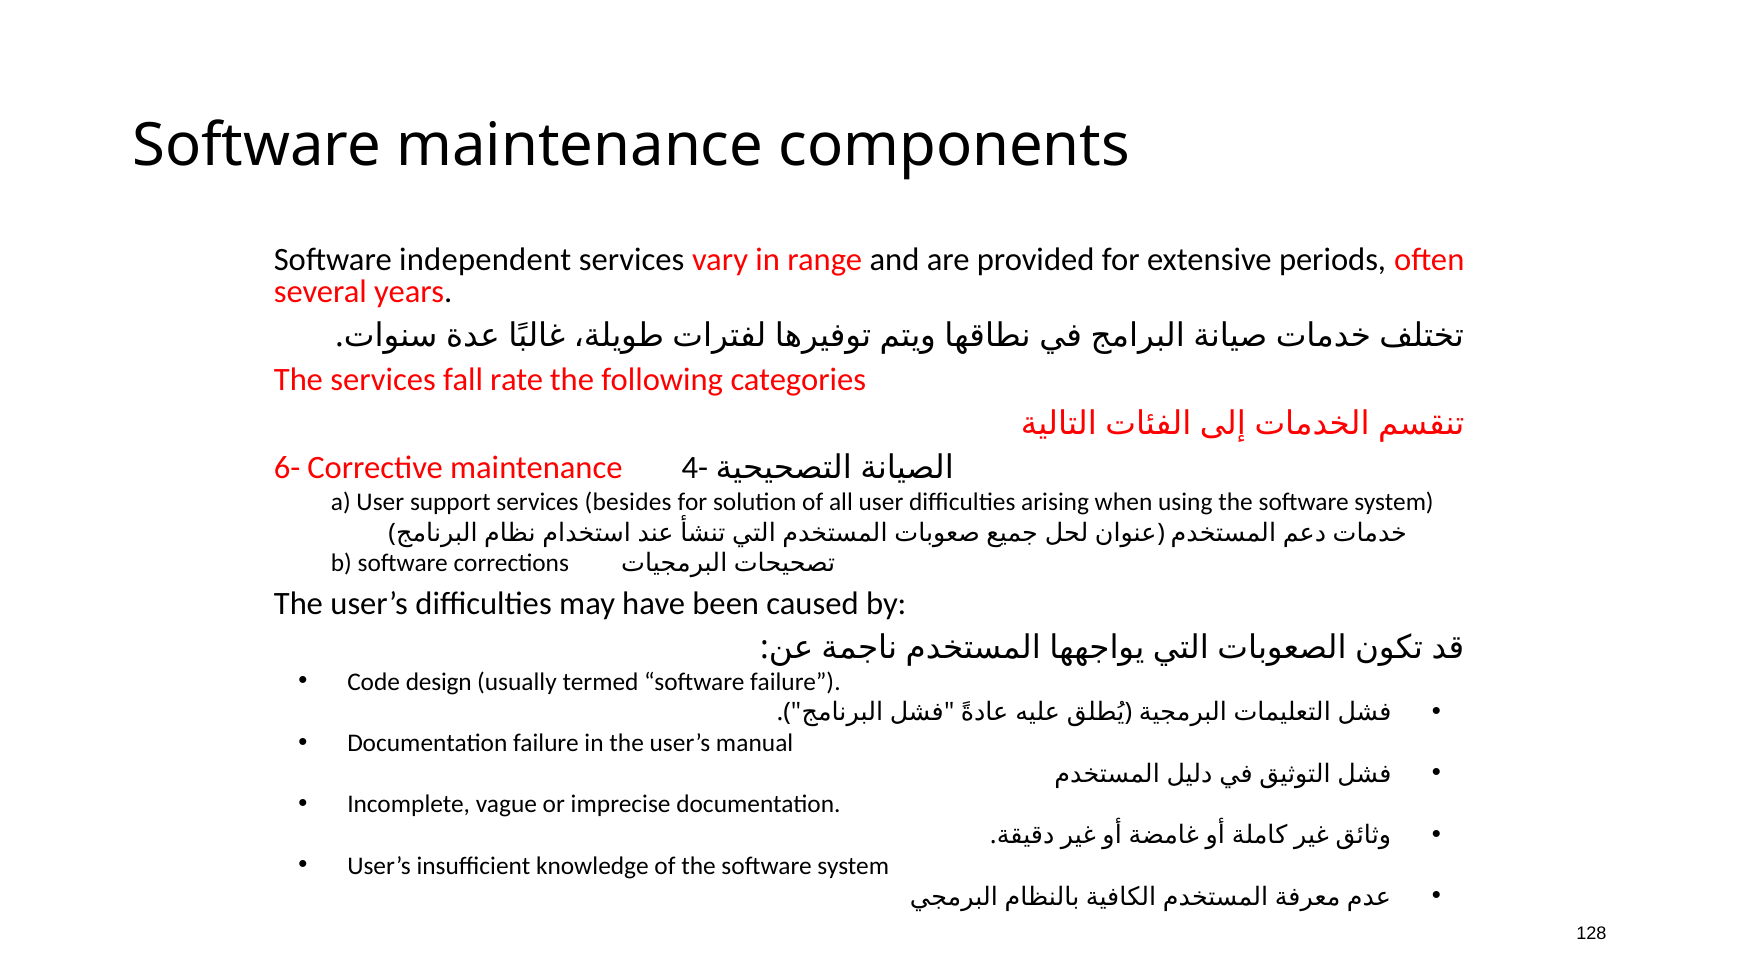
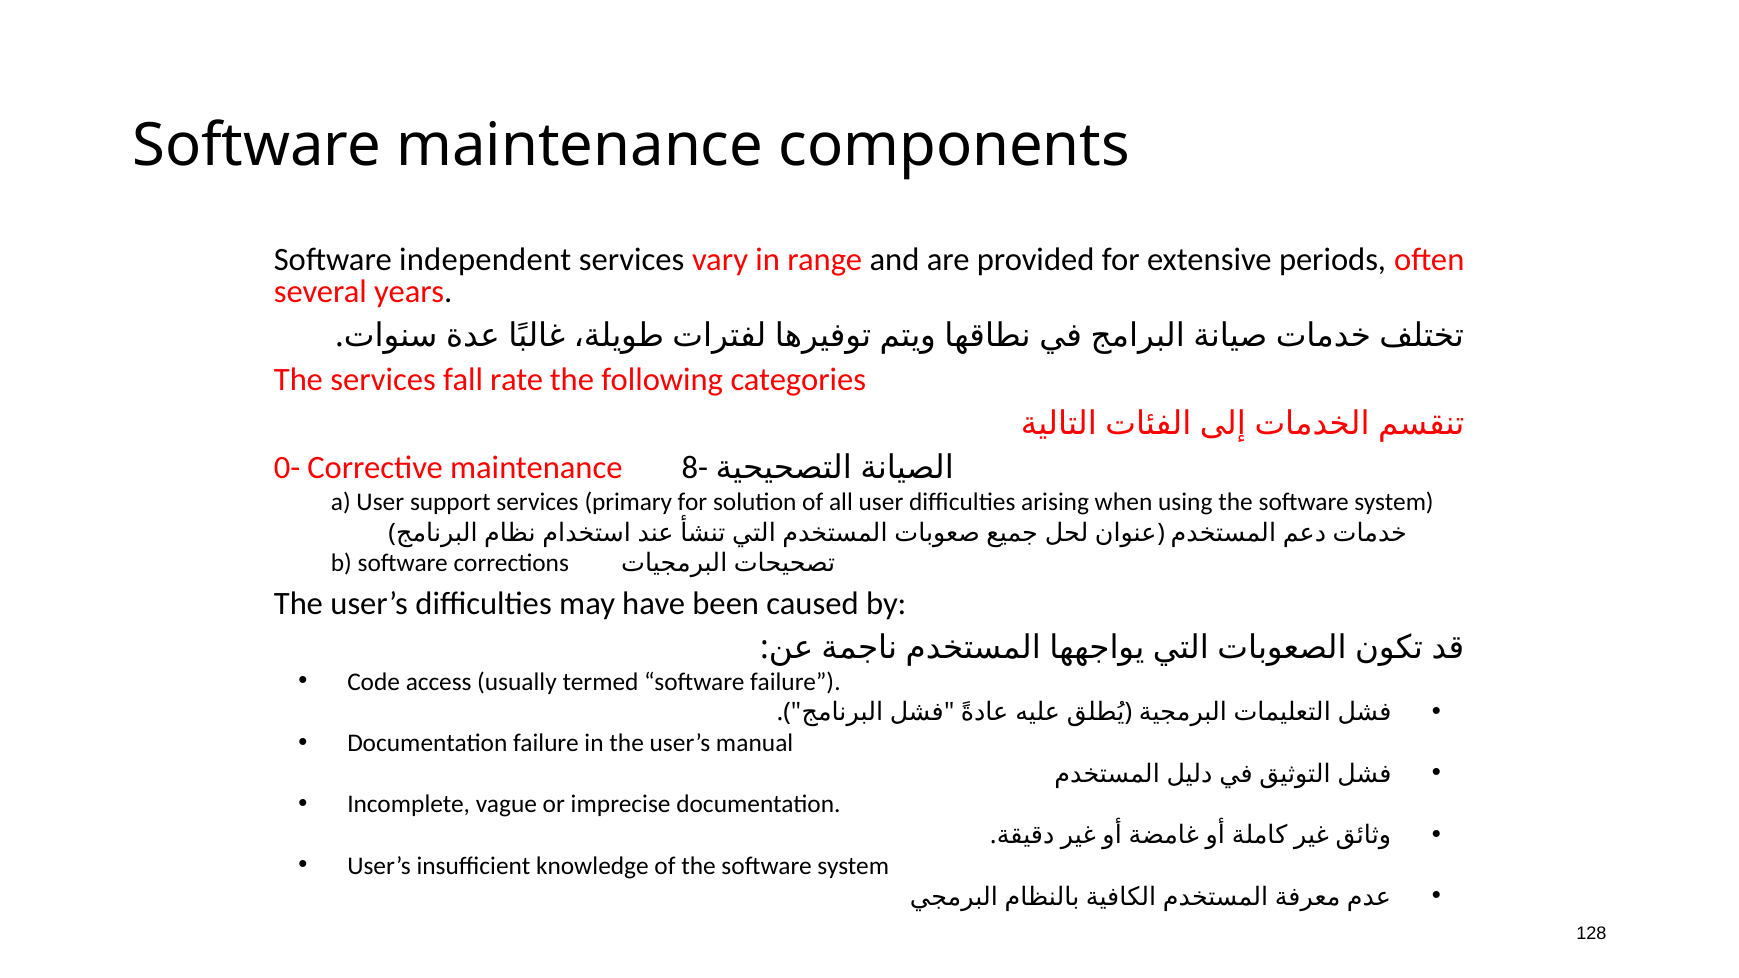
6-: 6- -> 0- (287, 468)
4-: 4- -> 8- (695, 468)
besides: besides -> primary (628, 502)
design: design -> access (439, 682)
